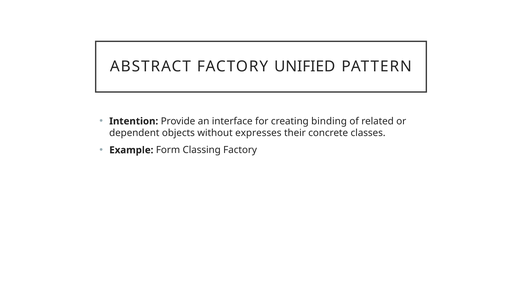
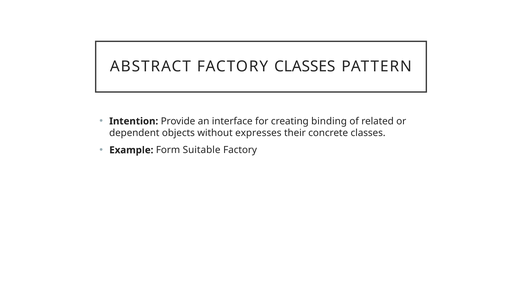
FACTORY UNIFIED: UNIFIED -> CLASSES (305, 67)
Classing: Classing -> Suitable (202, 150)
